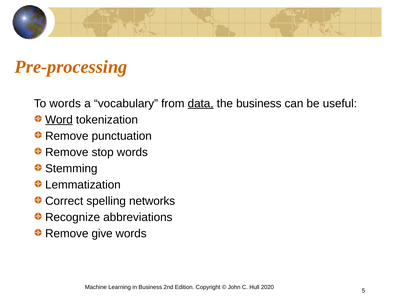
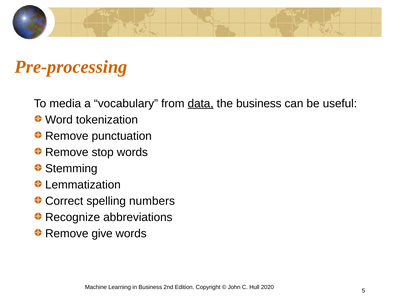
To words: words -> media (65, 104)
Word underline: present -> none (59, 120)
networks: networks -> numbers (152, 201)
